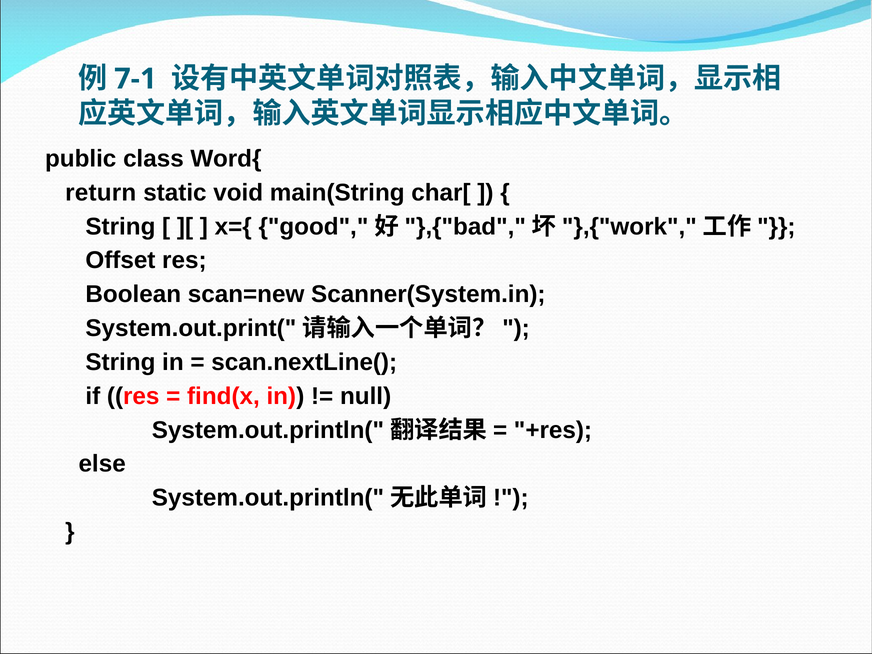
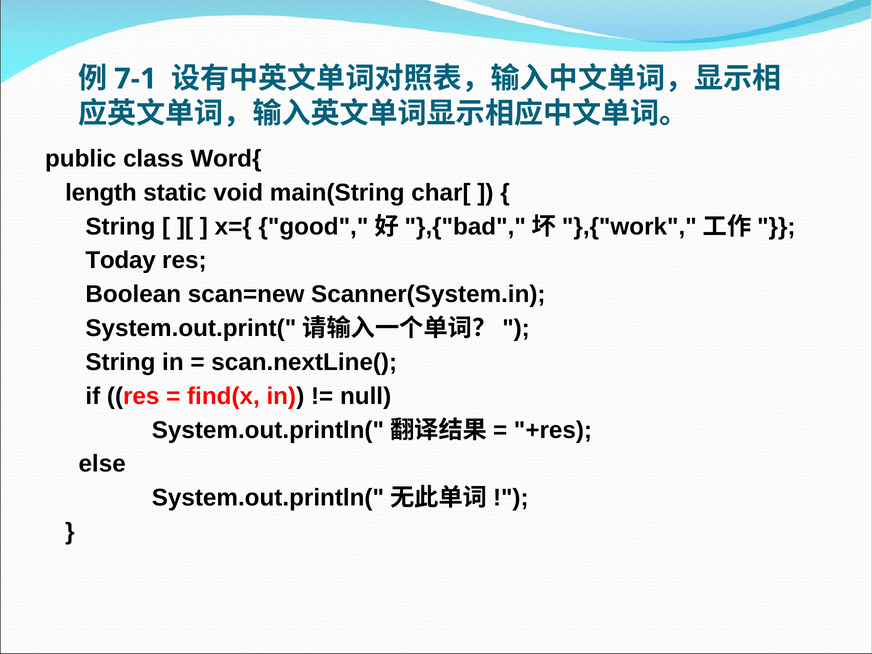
return: return -> length (101, 193)
Offset: Offset -> Today (121, 260)
